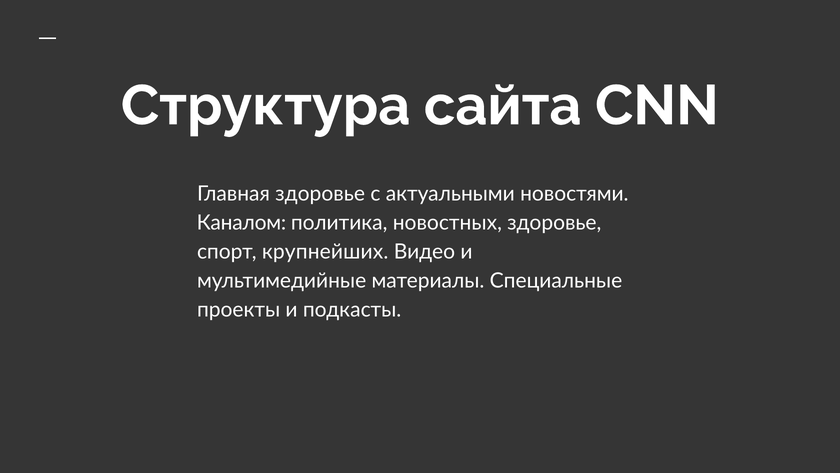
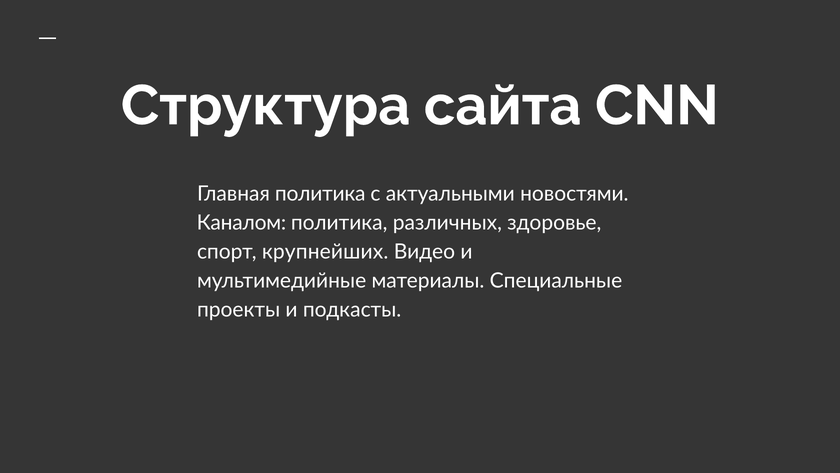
Главная здоровье: здоровье -> политика (320, 194)
новостных: новостных -> различных (447, 223)
